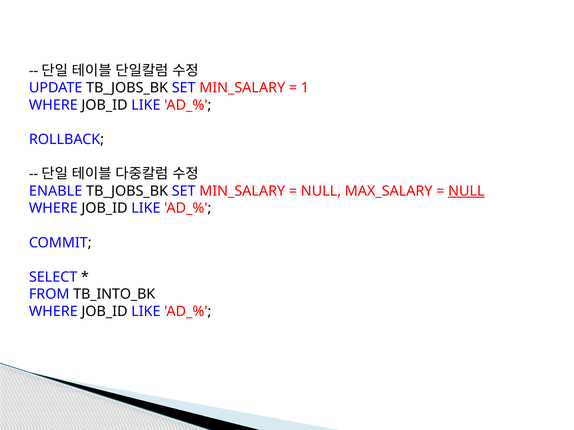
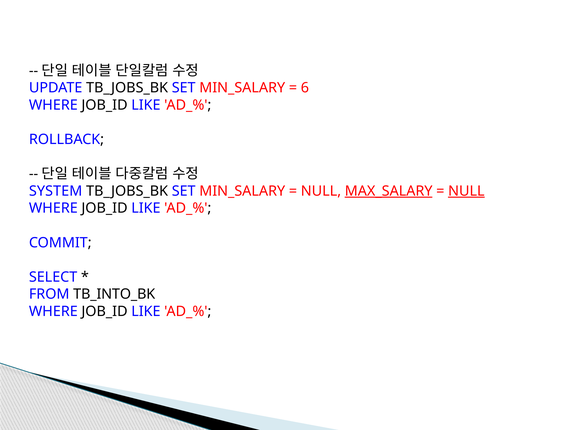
1: 1 -> 6 (305, 88)
ENABLE: ENABLE -> SYSTEM (56, 191)
MAX_SALARY underline: none -> present (389, 191)
